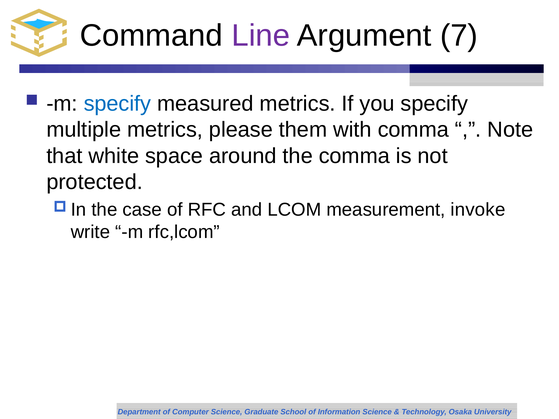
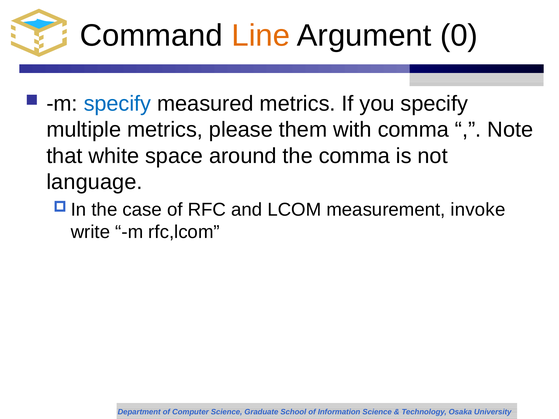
Line colour: purple -> orange (261, 36)
7: 7 -> 0 (459, 36)
protected: protected -> language (95, 182)
